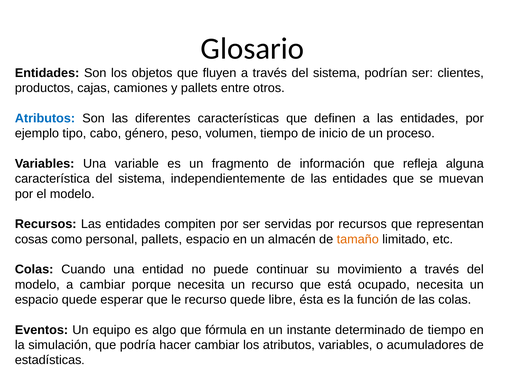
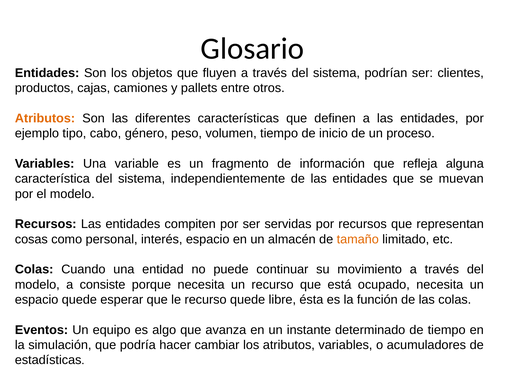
Atributos colour: blue -> orange (45, 118)
personal pallets: pallets -> interés (162, 240)
a cambiar: cambiar -> consiste (103, 285)
fórmula: fórmula -> avanza (226, 331)
